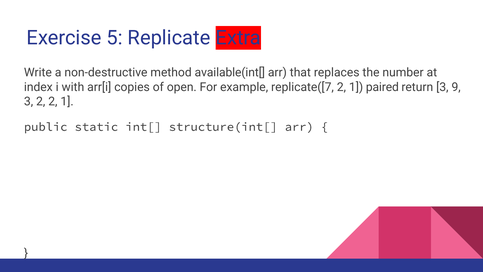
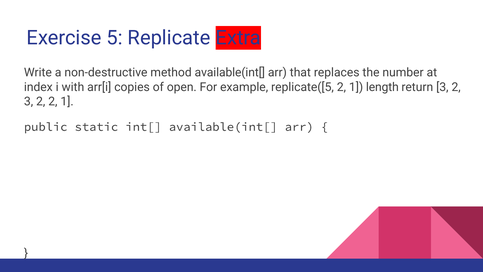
replicate([7: replicate([7 -> replicate([5 (302, 87)
paired: paired -> length (382, 87)
return 3 9: 9 -> 2 (456, 87)
int[ structure(int[: structure(int[ -> available(int[ (223, 127)
